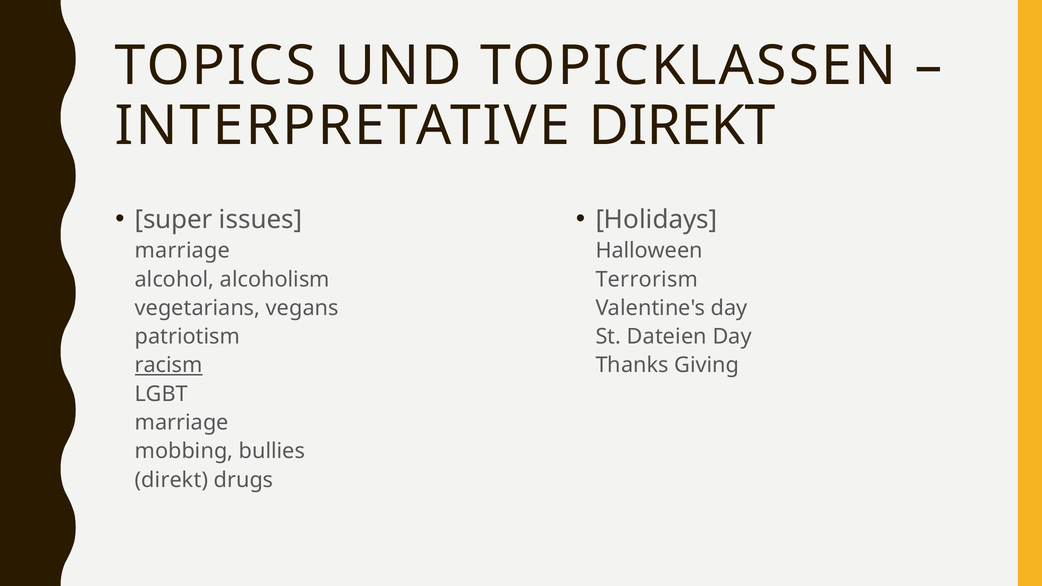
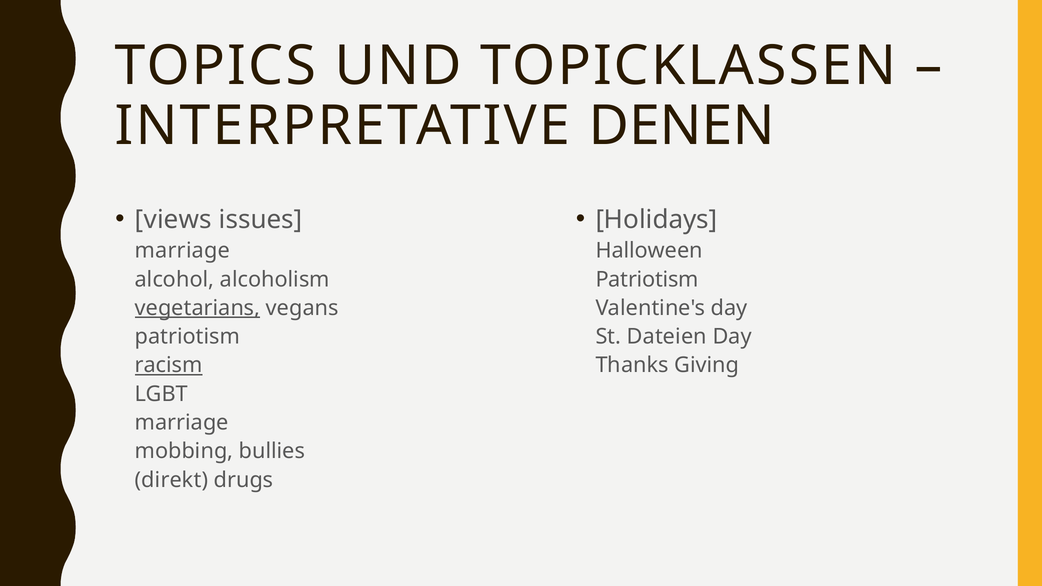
INTERPRETATIVE DIREKT: DIREKT -> DENEN (682, 126)
super: super -> views (173, 220)
Terrorism: Terrorism -> Patriotism (647, 279)
vegetarians underline: none -> present (198, 308)
